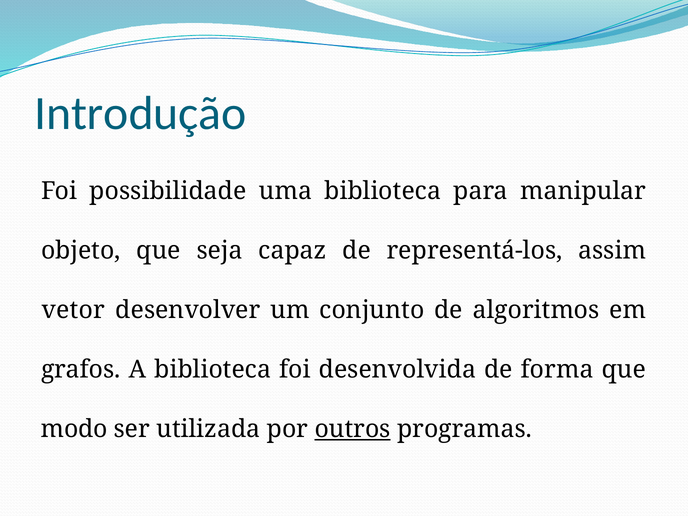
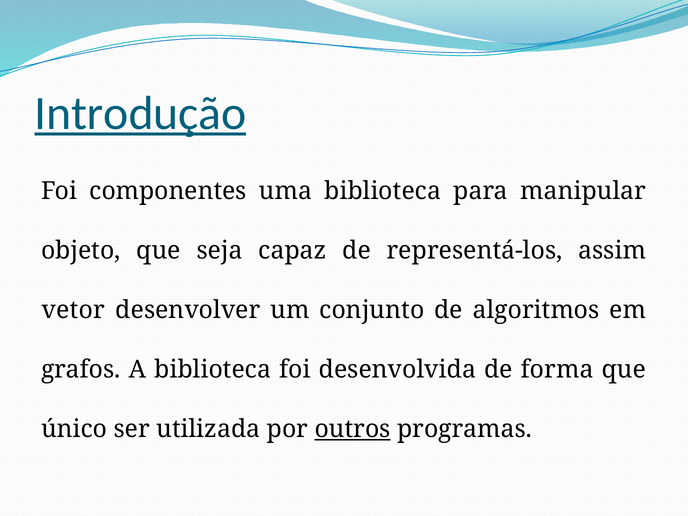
Introdução underline: none -> present (140, 114)
possibilidade: possibilidade -> componentes (168, 191)
modo: modo -> único (74, 429)
